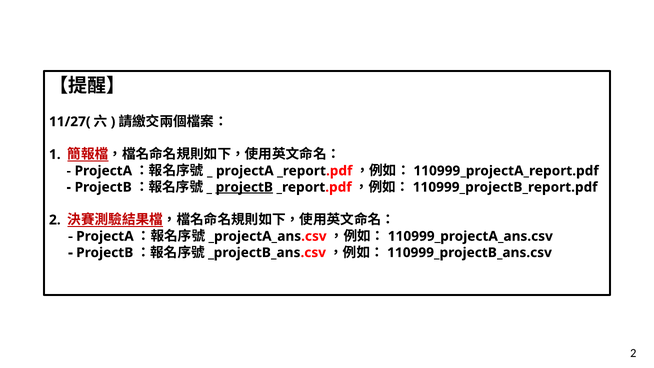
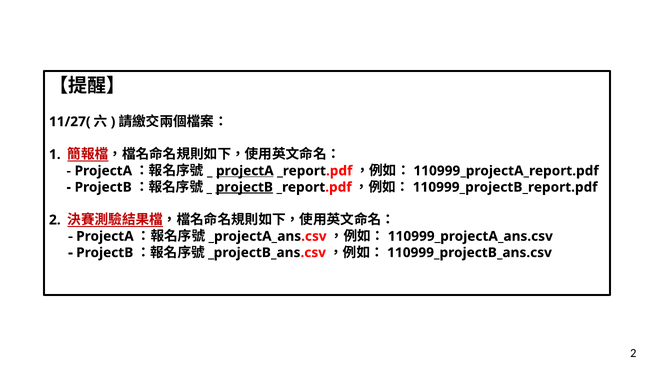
projectA underline: none -> present (245, 171)
